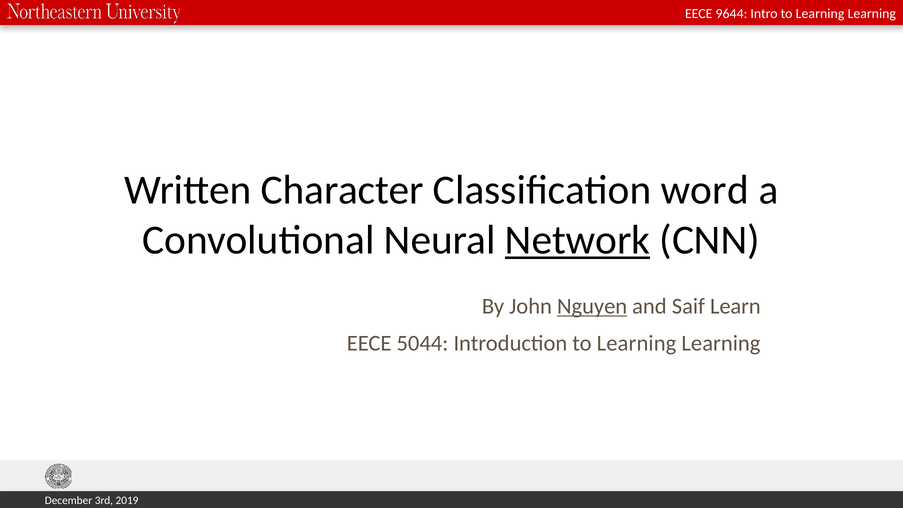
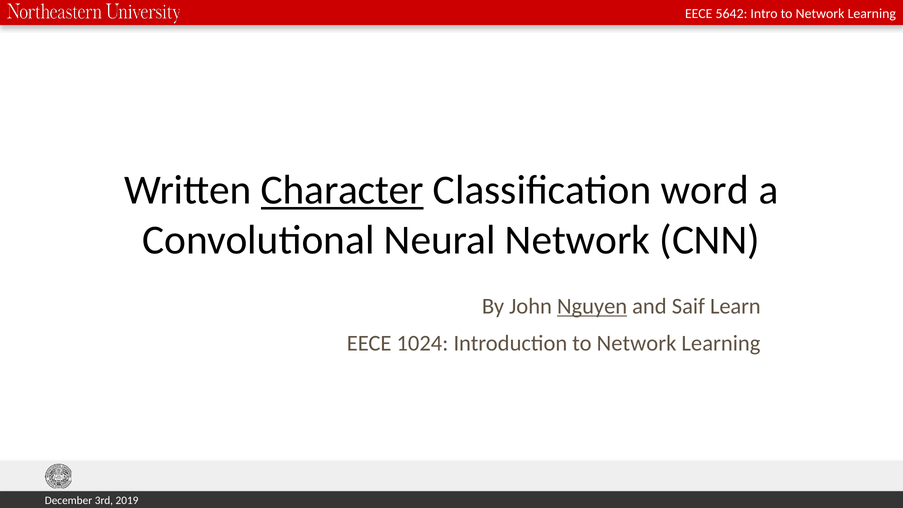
9644: 9644 -> 5642 (731, 14)
Learning: Learning -> Network (820, 14)
Character underline: none -> present (342, 190)
Network underline: present -> none (578, 240)
5044: 5044 -> 1024 (422, 343)
Introduction to Learning: Learning -> Network (637, 343)
